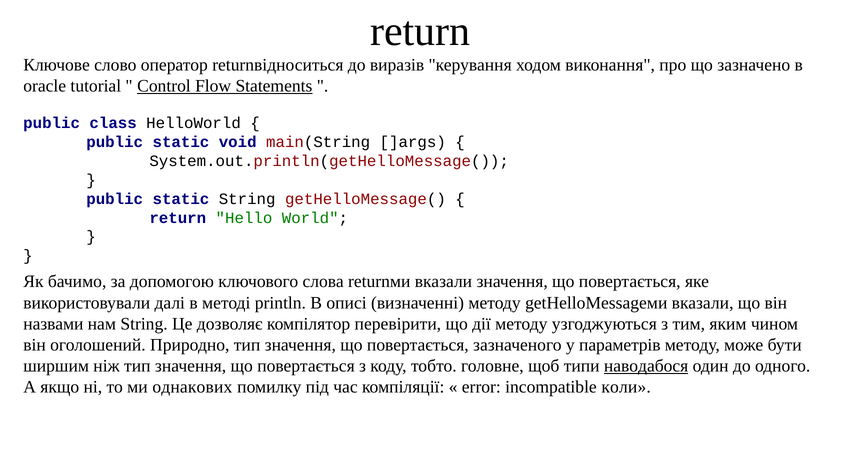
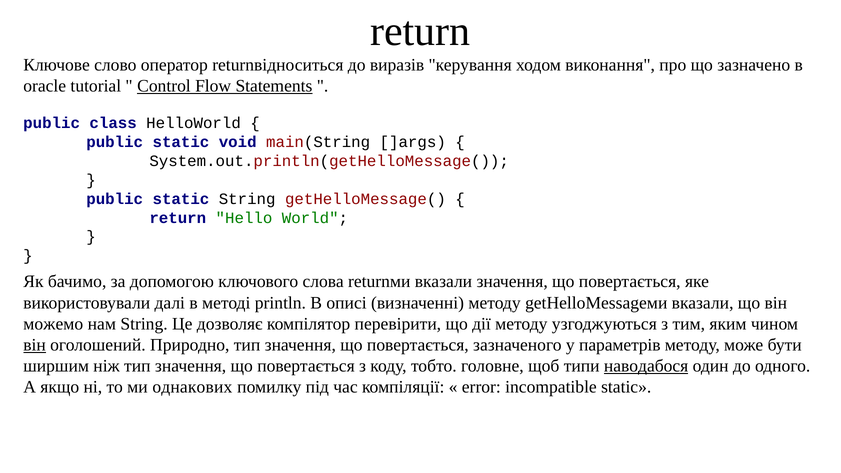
назвами: назвами -> можемо (53, 324)
він underline: none -> present (35, 345)
incompatible коли: коли -> static (626, 387)
